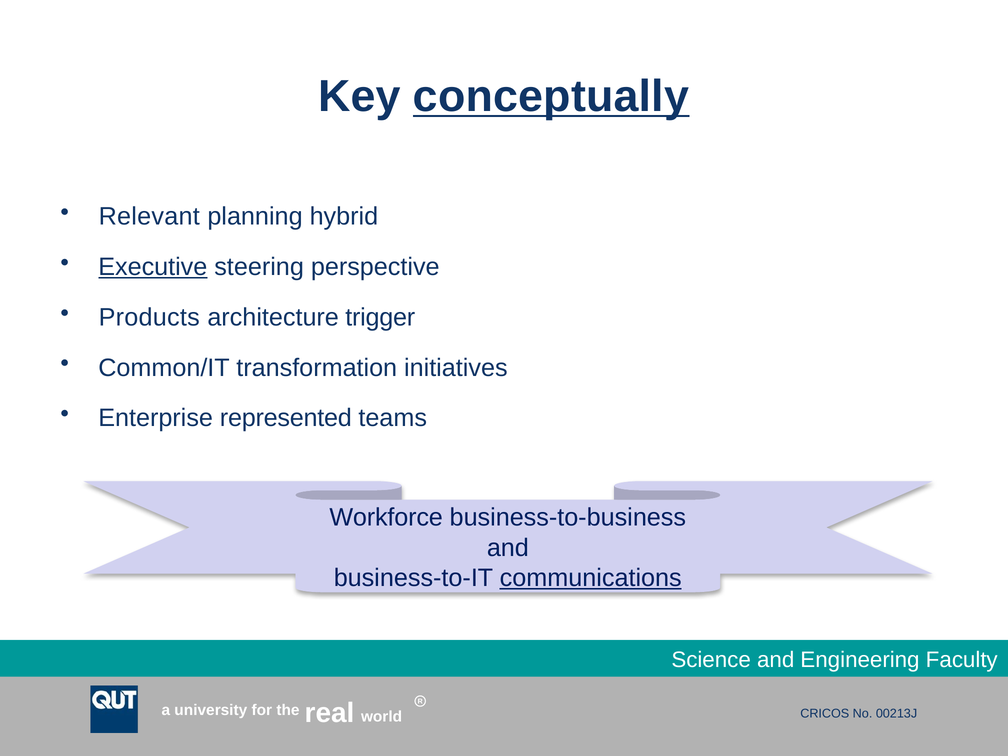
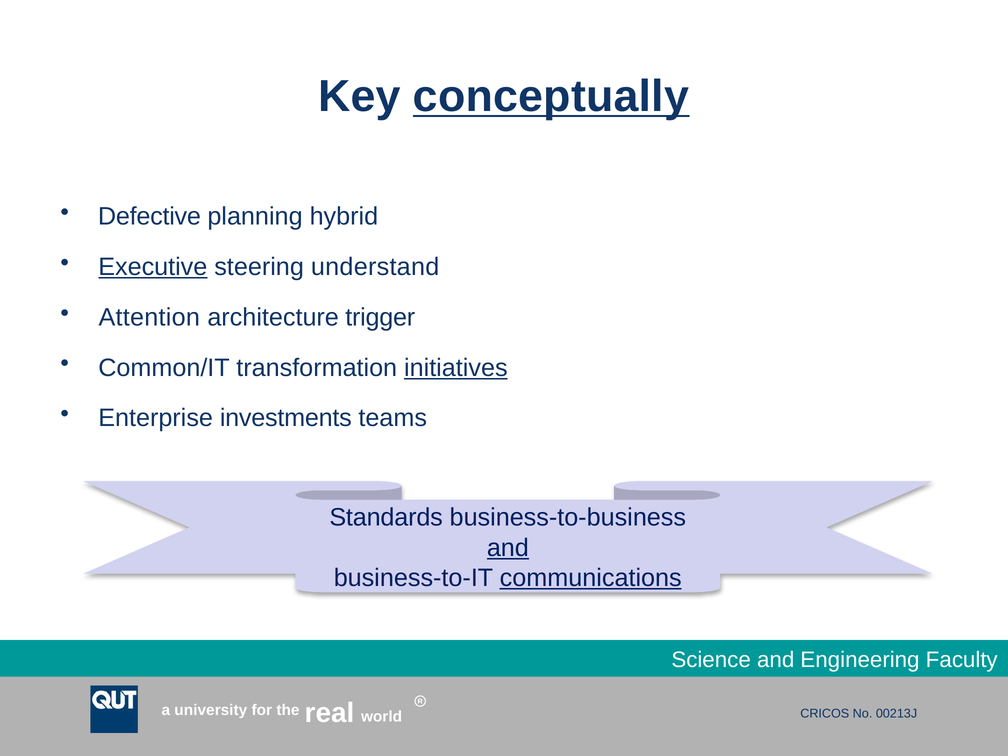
Relevant: Relevant -> Defective (149, 217)
perspective: perspective -> understand (375, 267)
Products: Products -> Attention (149, 317)
initiatives underline: none -> present (456, 368)
represented: represented -> investments (286, 418)
Workforce: Workforce -> Standards (386, 517)
and underline: none -> present (508, 548)
